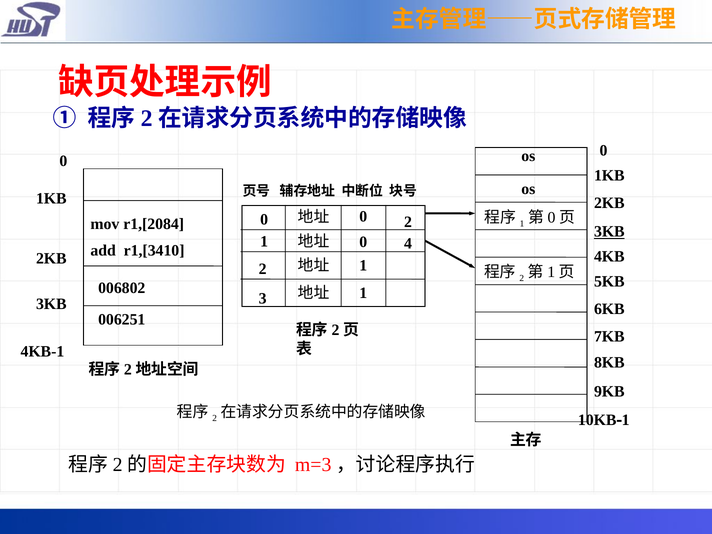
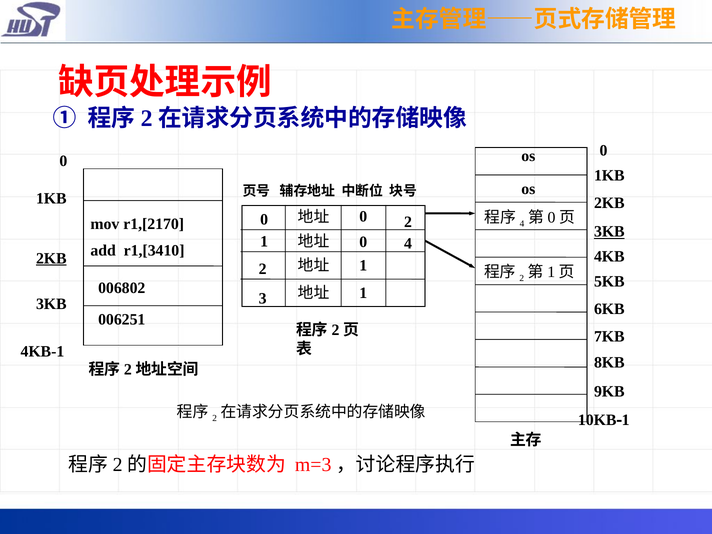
1: 1 -> 4 (522, 224)
r1,[2084: r1,[2084 -> r1,[2170 (154, 224)
2KB underline: none -> present (51, 258)
